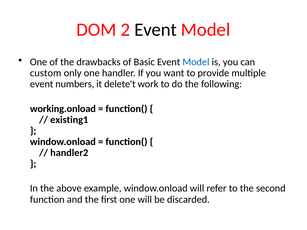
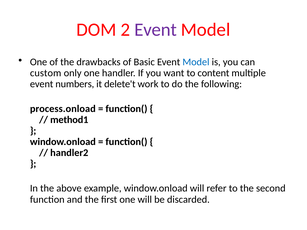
Event colour: black -> purple (156, 30)
provide: provide -> content (213, 73)
working.onload: working.onload -> process.onload (63, 109)
existing1: existing1 -> method1 (69, 120)
